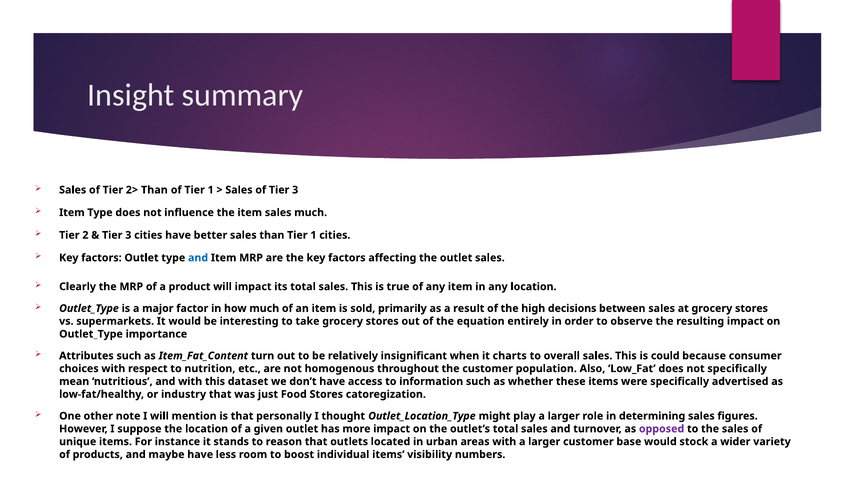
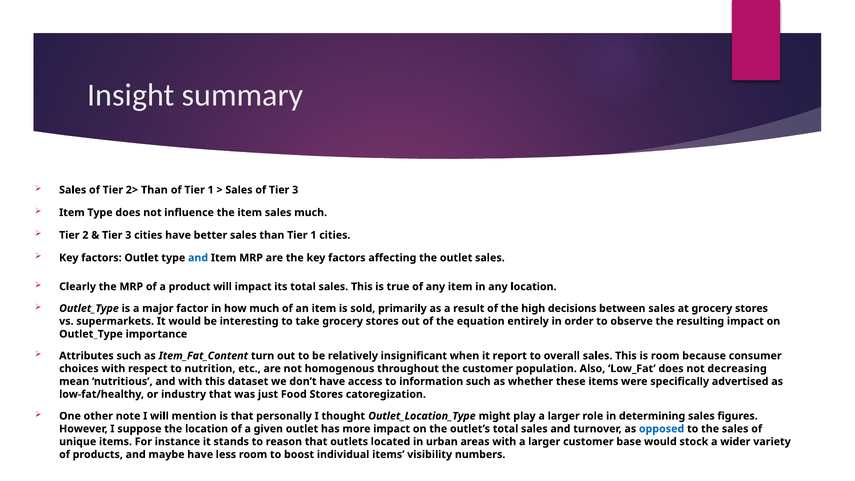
charts: charts -> report (510, 356)
is could: could -> room (665, 356)
not specifically: specifically -> decreasing (737, 369)
opposed colour: purple -> blue (662, 429)
